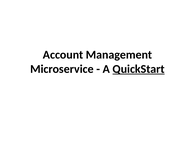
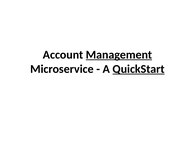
Management underline: none -> present (119, 55)
